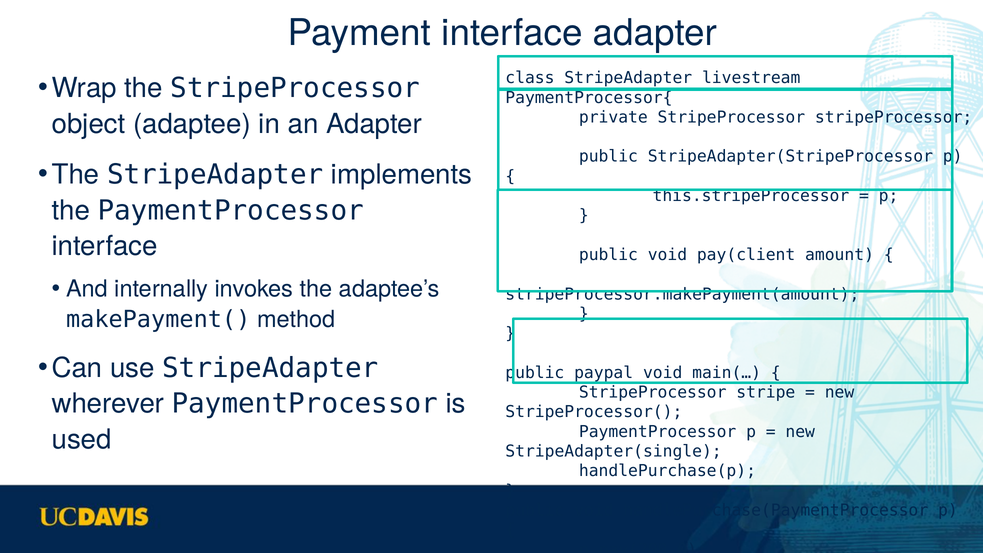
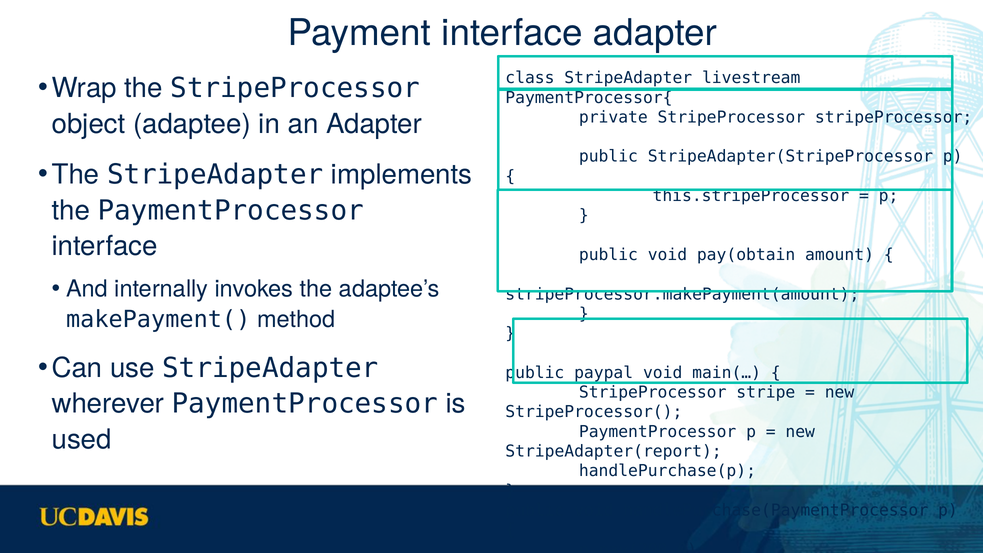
pay(client: pay(client -> pay(obtain (746, 255)
StripeAdapter(single: StripeAdapter(single -> StripeAdapter(report (614, 451)
